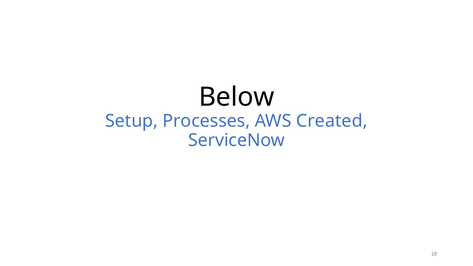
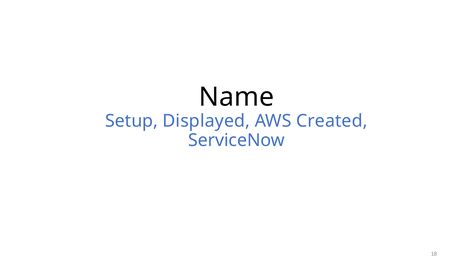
Below: Below -> Name (236, 97)
Processes: Processes -> Displayed (206, 121)
